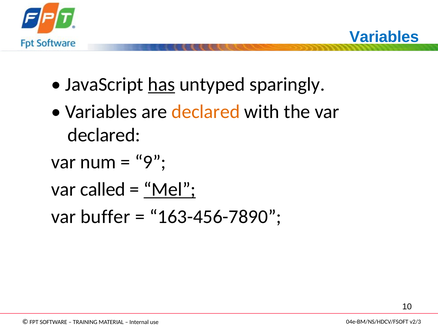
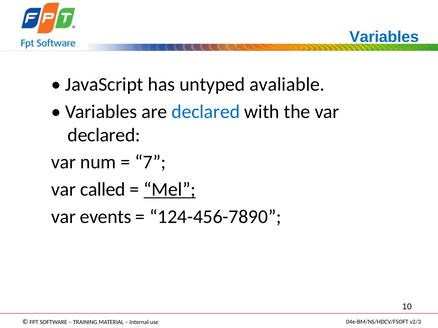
has underline: present -> none (161, 85)
sparingly: sparingly -> avaliable (287, 85)
declared colour: orange -> blue (206, 112)
9: 9 -> 7 (150, 162)
buffer: buffer -> events (106, 217)
163-456-7890: 163-456-7890 -> 124-456-7890 (215, 217)
